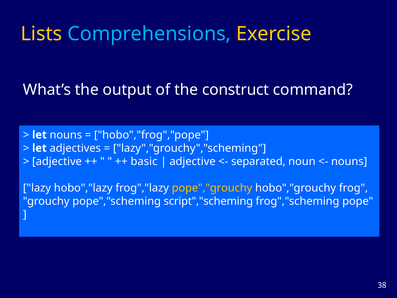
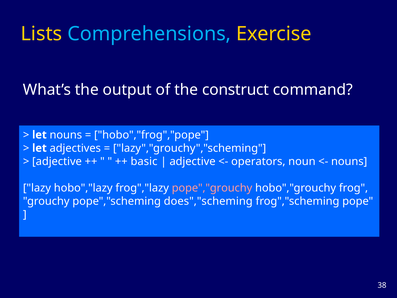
separated: separated -> operators (258, 161)
pope","grouchy colour: yellow -> pink (212, 188)
script","scheming: script","scheming -> does","scheming (208, 201)
